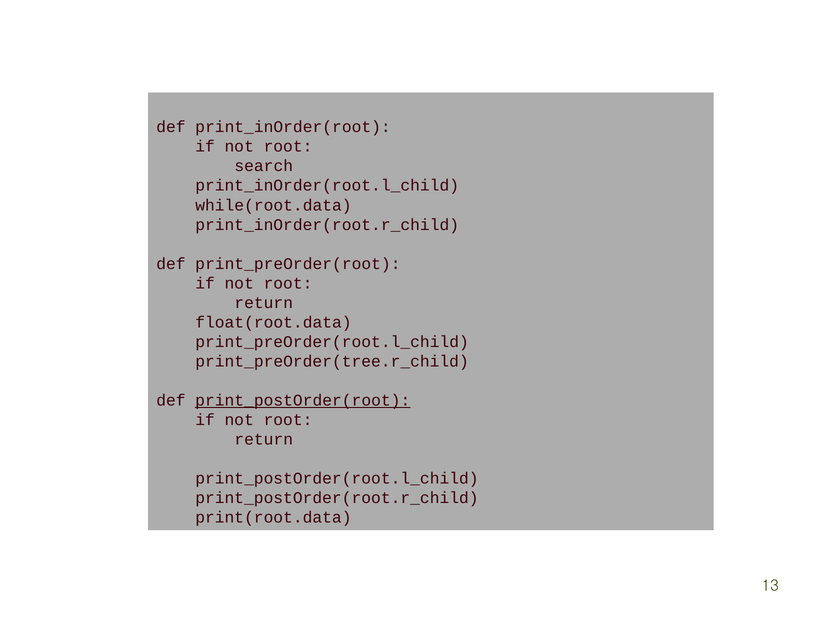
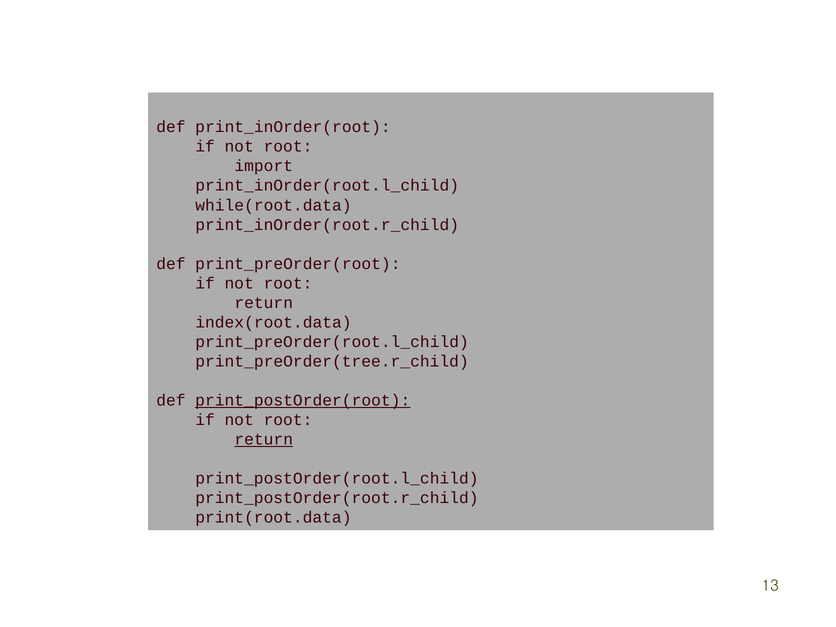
search: search -> import (264, 166)
float(root.data: float(root.data -> index(root.data (273, 322)
return underline: none -> present (264, 439)
